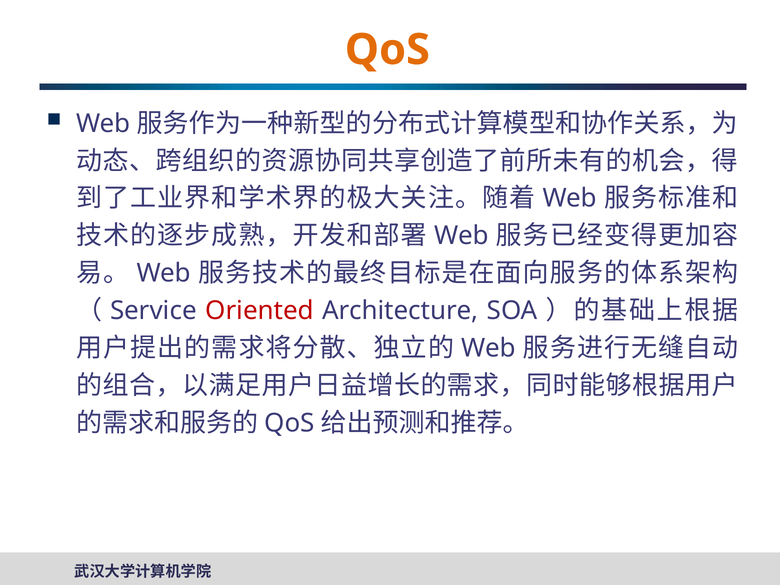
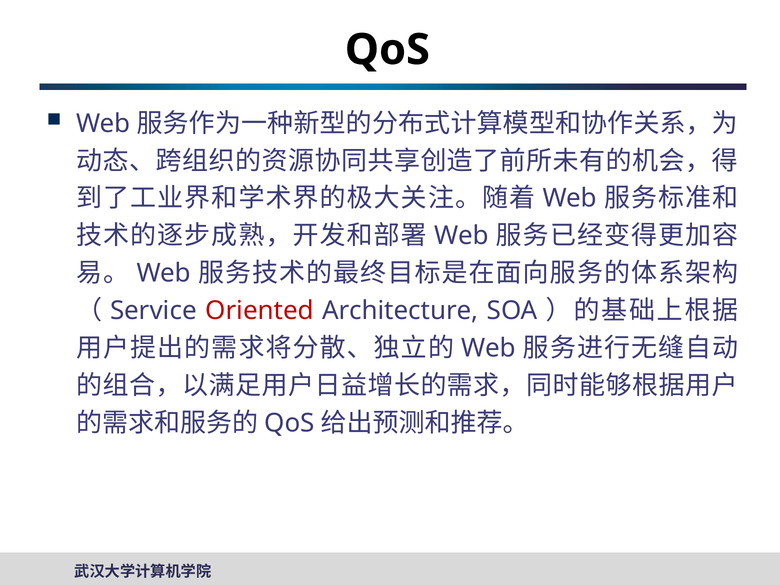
QoS colour: orange -> black (387, 50)
